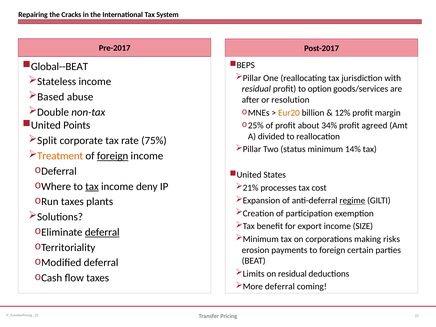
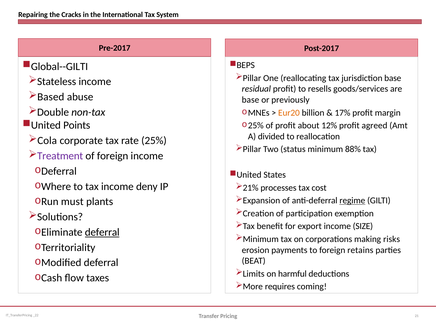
Global--BEAT: Global--BEAT -> Global--GILTI (59, 66)
jurisdiction with: with -> base (393, 78)
option: option -> resells (320, 89)
after: after -> base (251, 100)
resolution: resolution -> previously (290, 100)
12%: 12% -> 17% (343, 113)
34%: 34% -> 12% (329, 126)
Split: Split -> Cola (47, 141)
75%: 75% -> 25% (154, 141)
14%: 14% -> 88% (353, 149)
Treatment colour: orange -> purple (60, 156)
foreign underline: present -> none (113, 156)
tax underline: present -> none (92, 186)
taxes: taxes -> must (72, 202)
certain: certain -> retains (360, 250)
on residual: residual -> harmful (292, 274)
deferral: deferral -> requires (280, 287)
